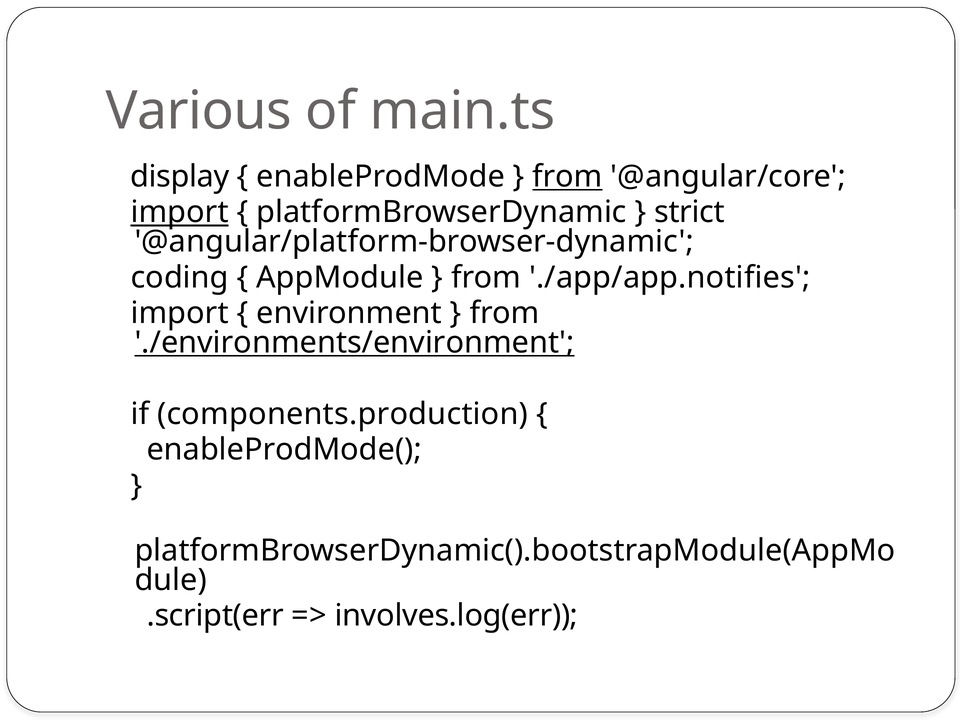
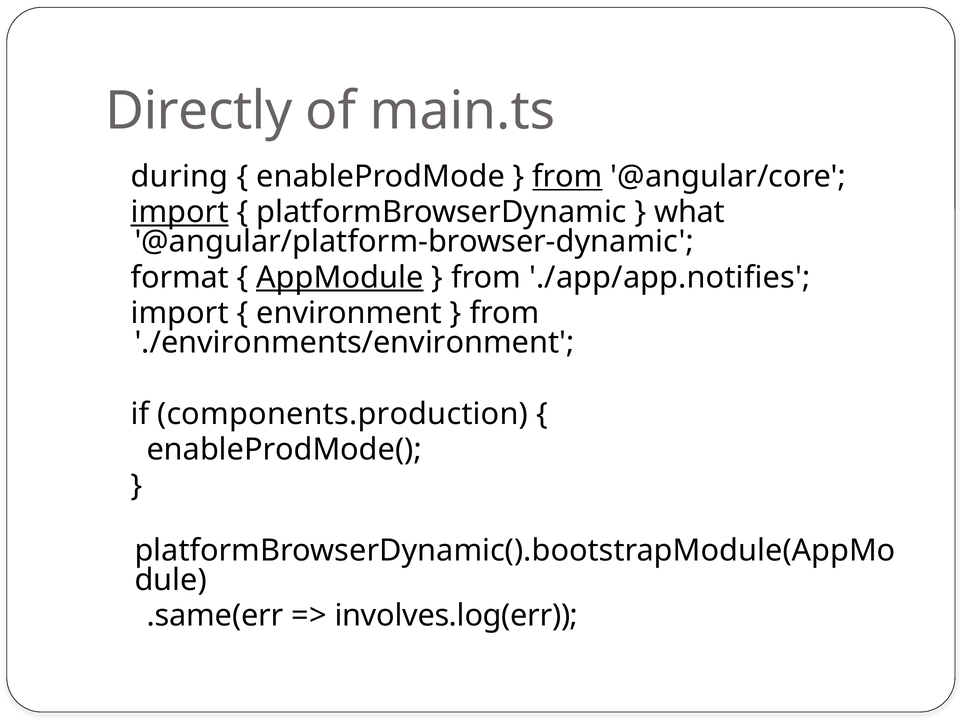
Various: Various -> Directly (199, 111)
display: display -> during (180, 176)
strict: strict -> what (690, 212)
coding: coding -> format (180, 277)
AppModule underline: none -> present (340, 277)
./environments/environment underline: present -> none (354, 342)
.script(err: .script(err -> .same(err (215, 615)
